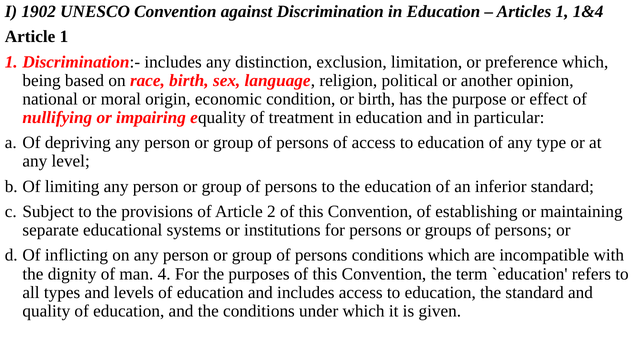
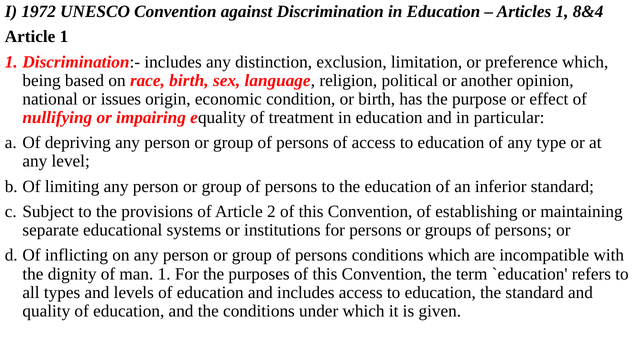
1902: 1902 -> 1972 (39, 12)
1&4: 1&4 -> 8&4 (588, 12)
moral: moral -> issues (121, 99)
man 4: 4 -> 1 (164, 274)
